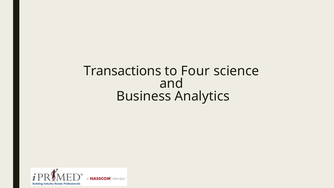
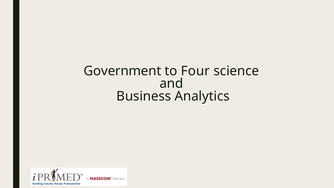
Transactions: Transactions -> Government (122, 71)
